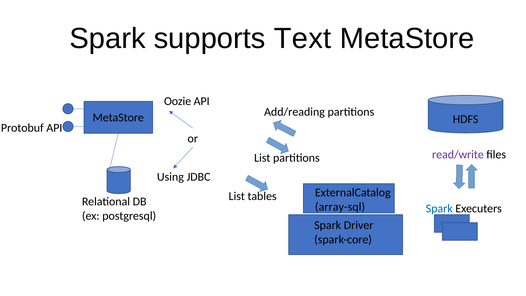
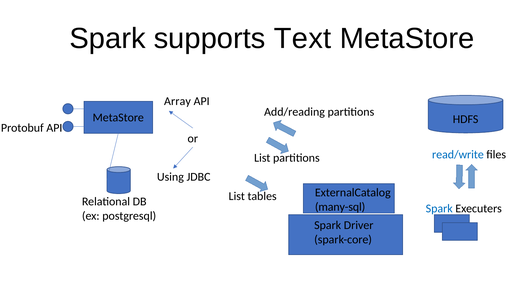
Oozie: Oozie -> Array (177, 101)
read/write colour: purple -> blue (458, 155)
array-sql: array-sql -> many-sql (340, 207)
